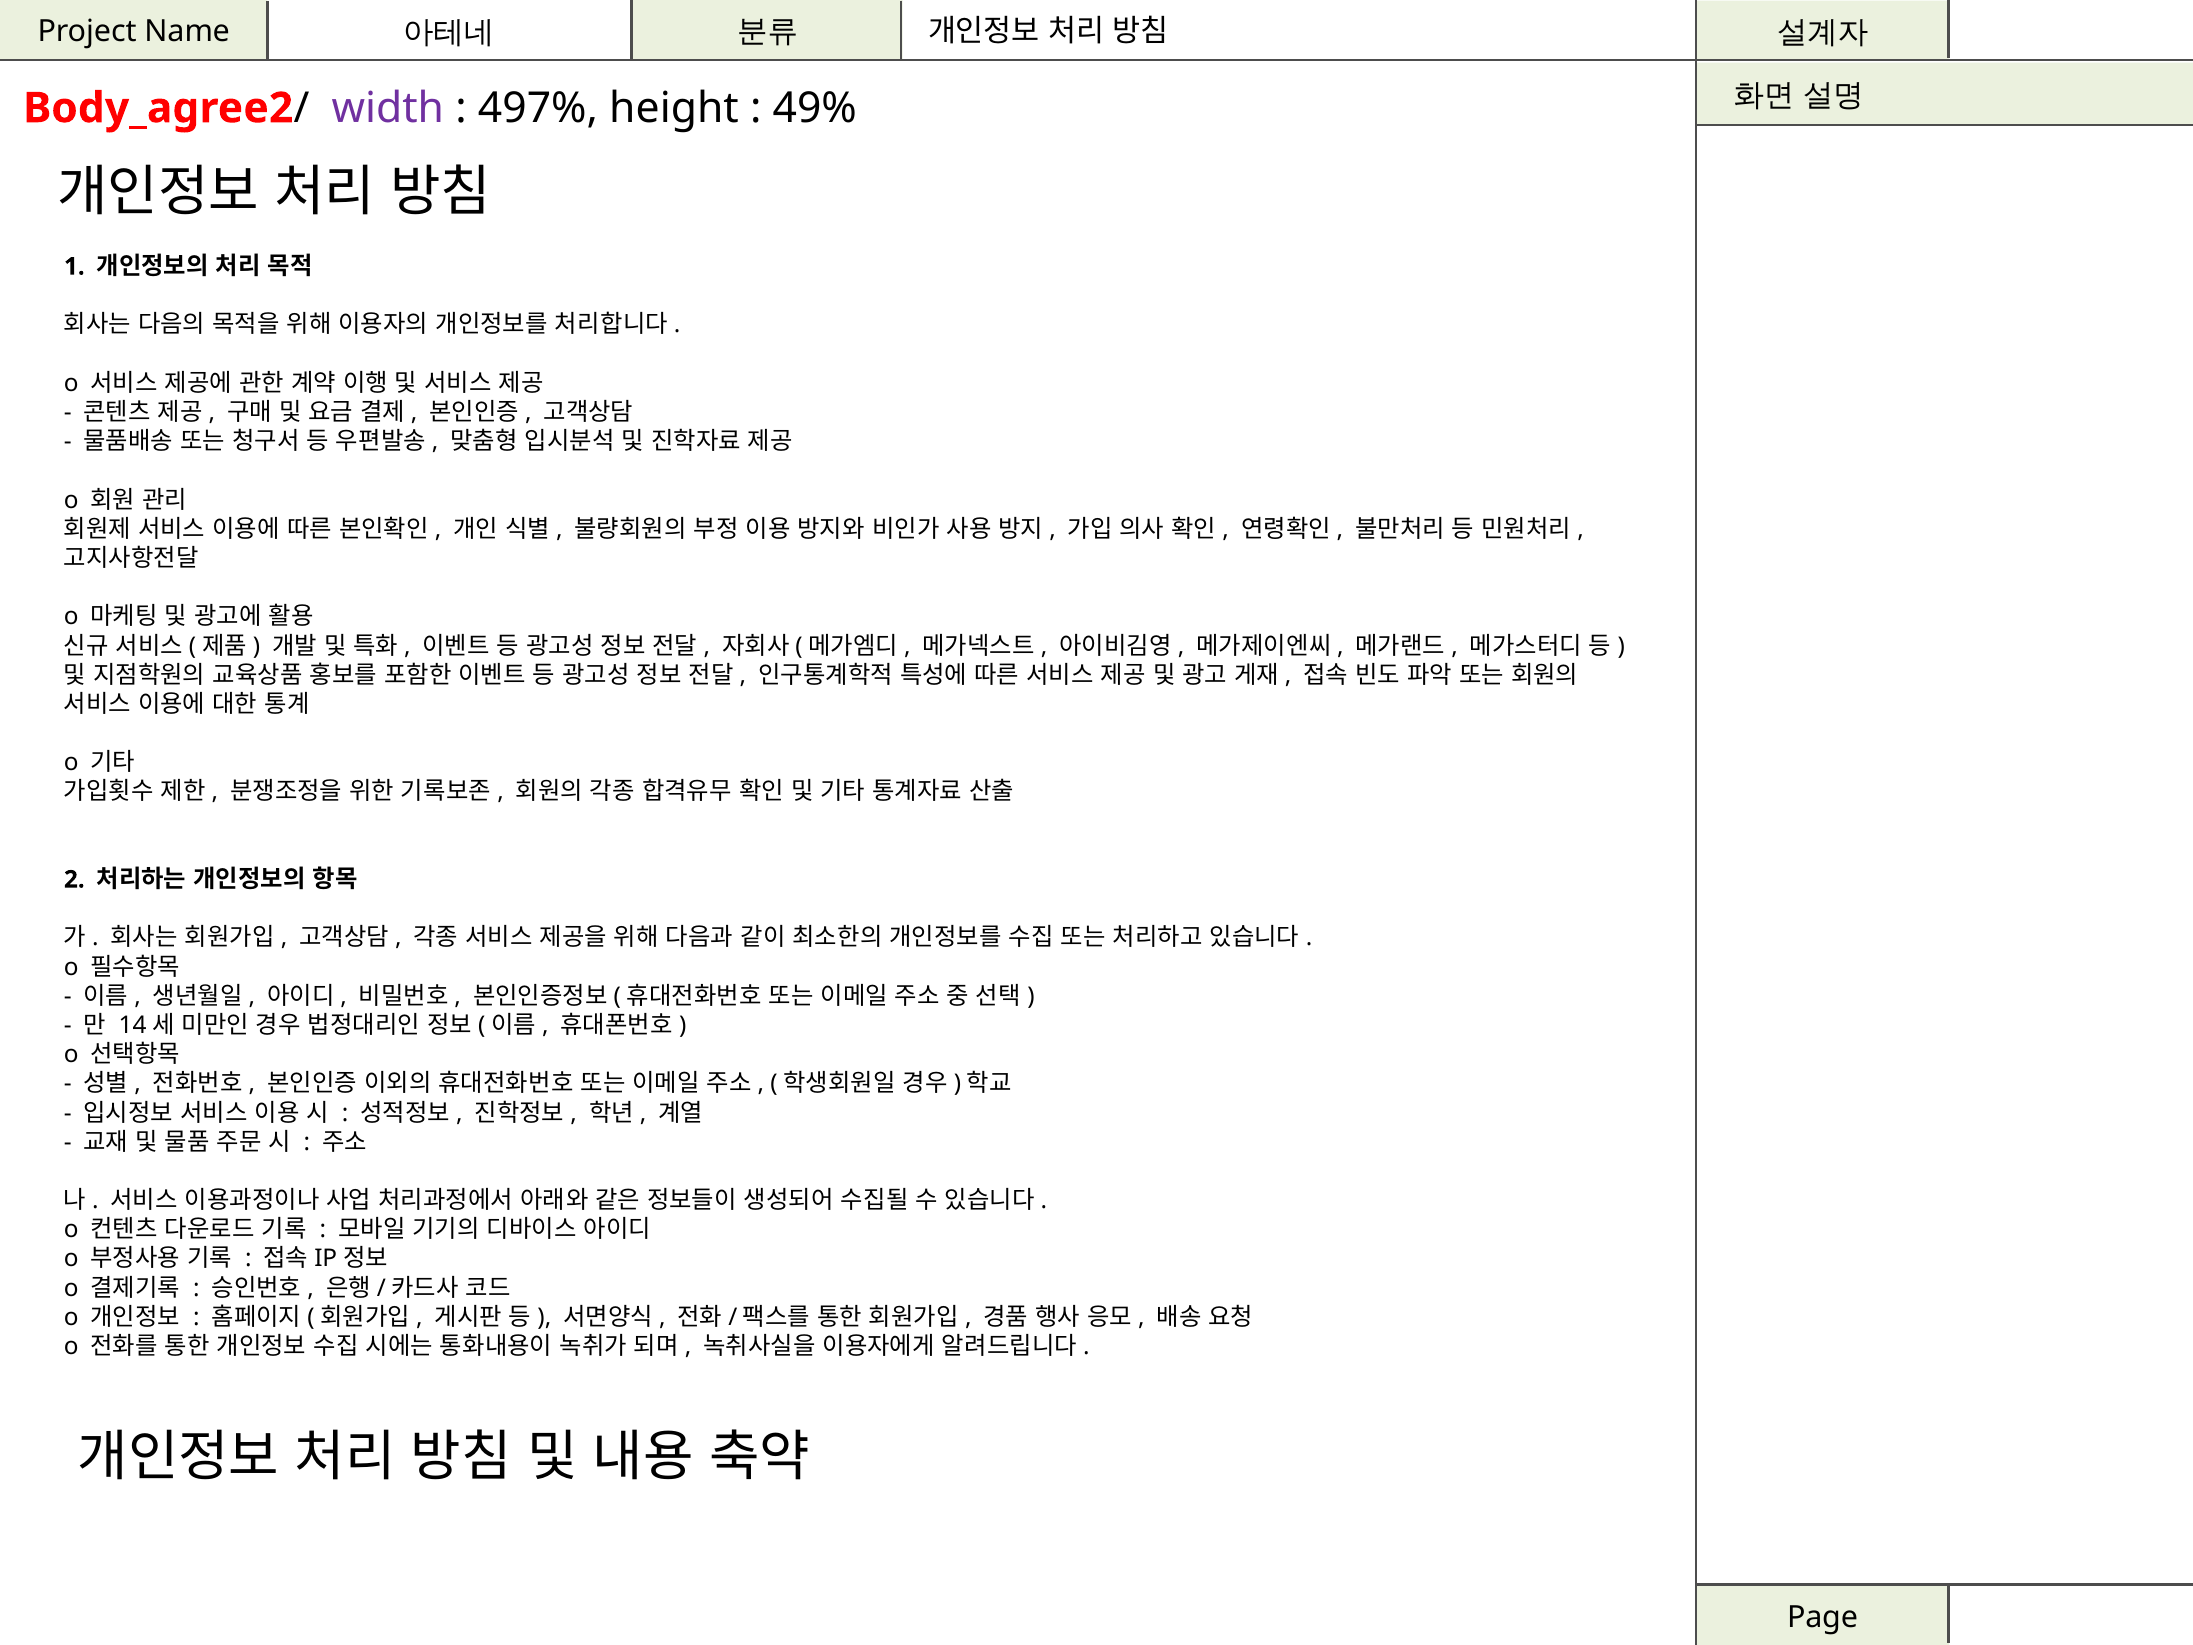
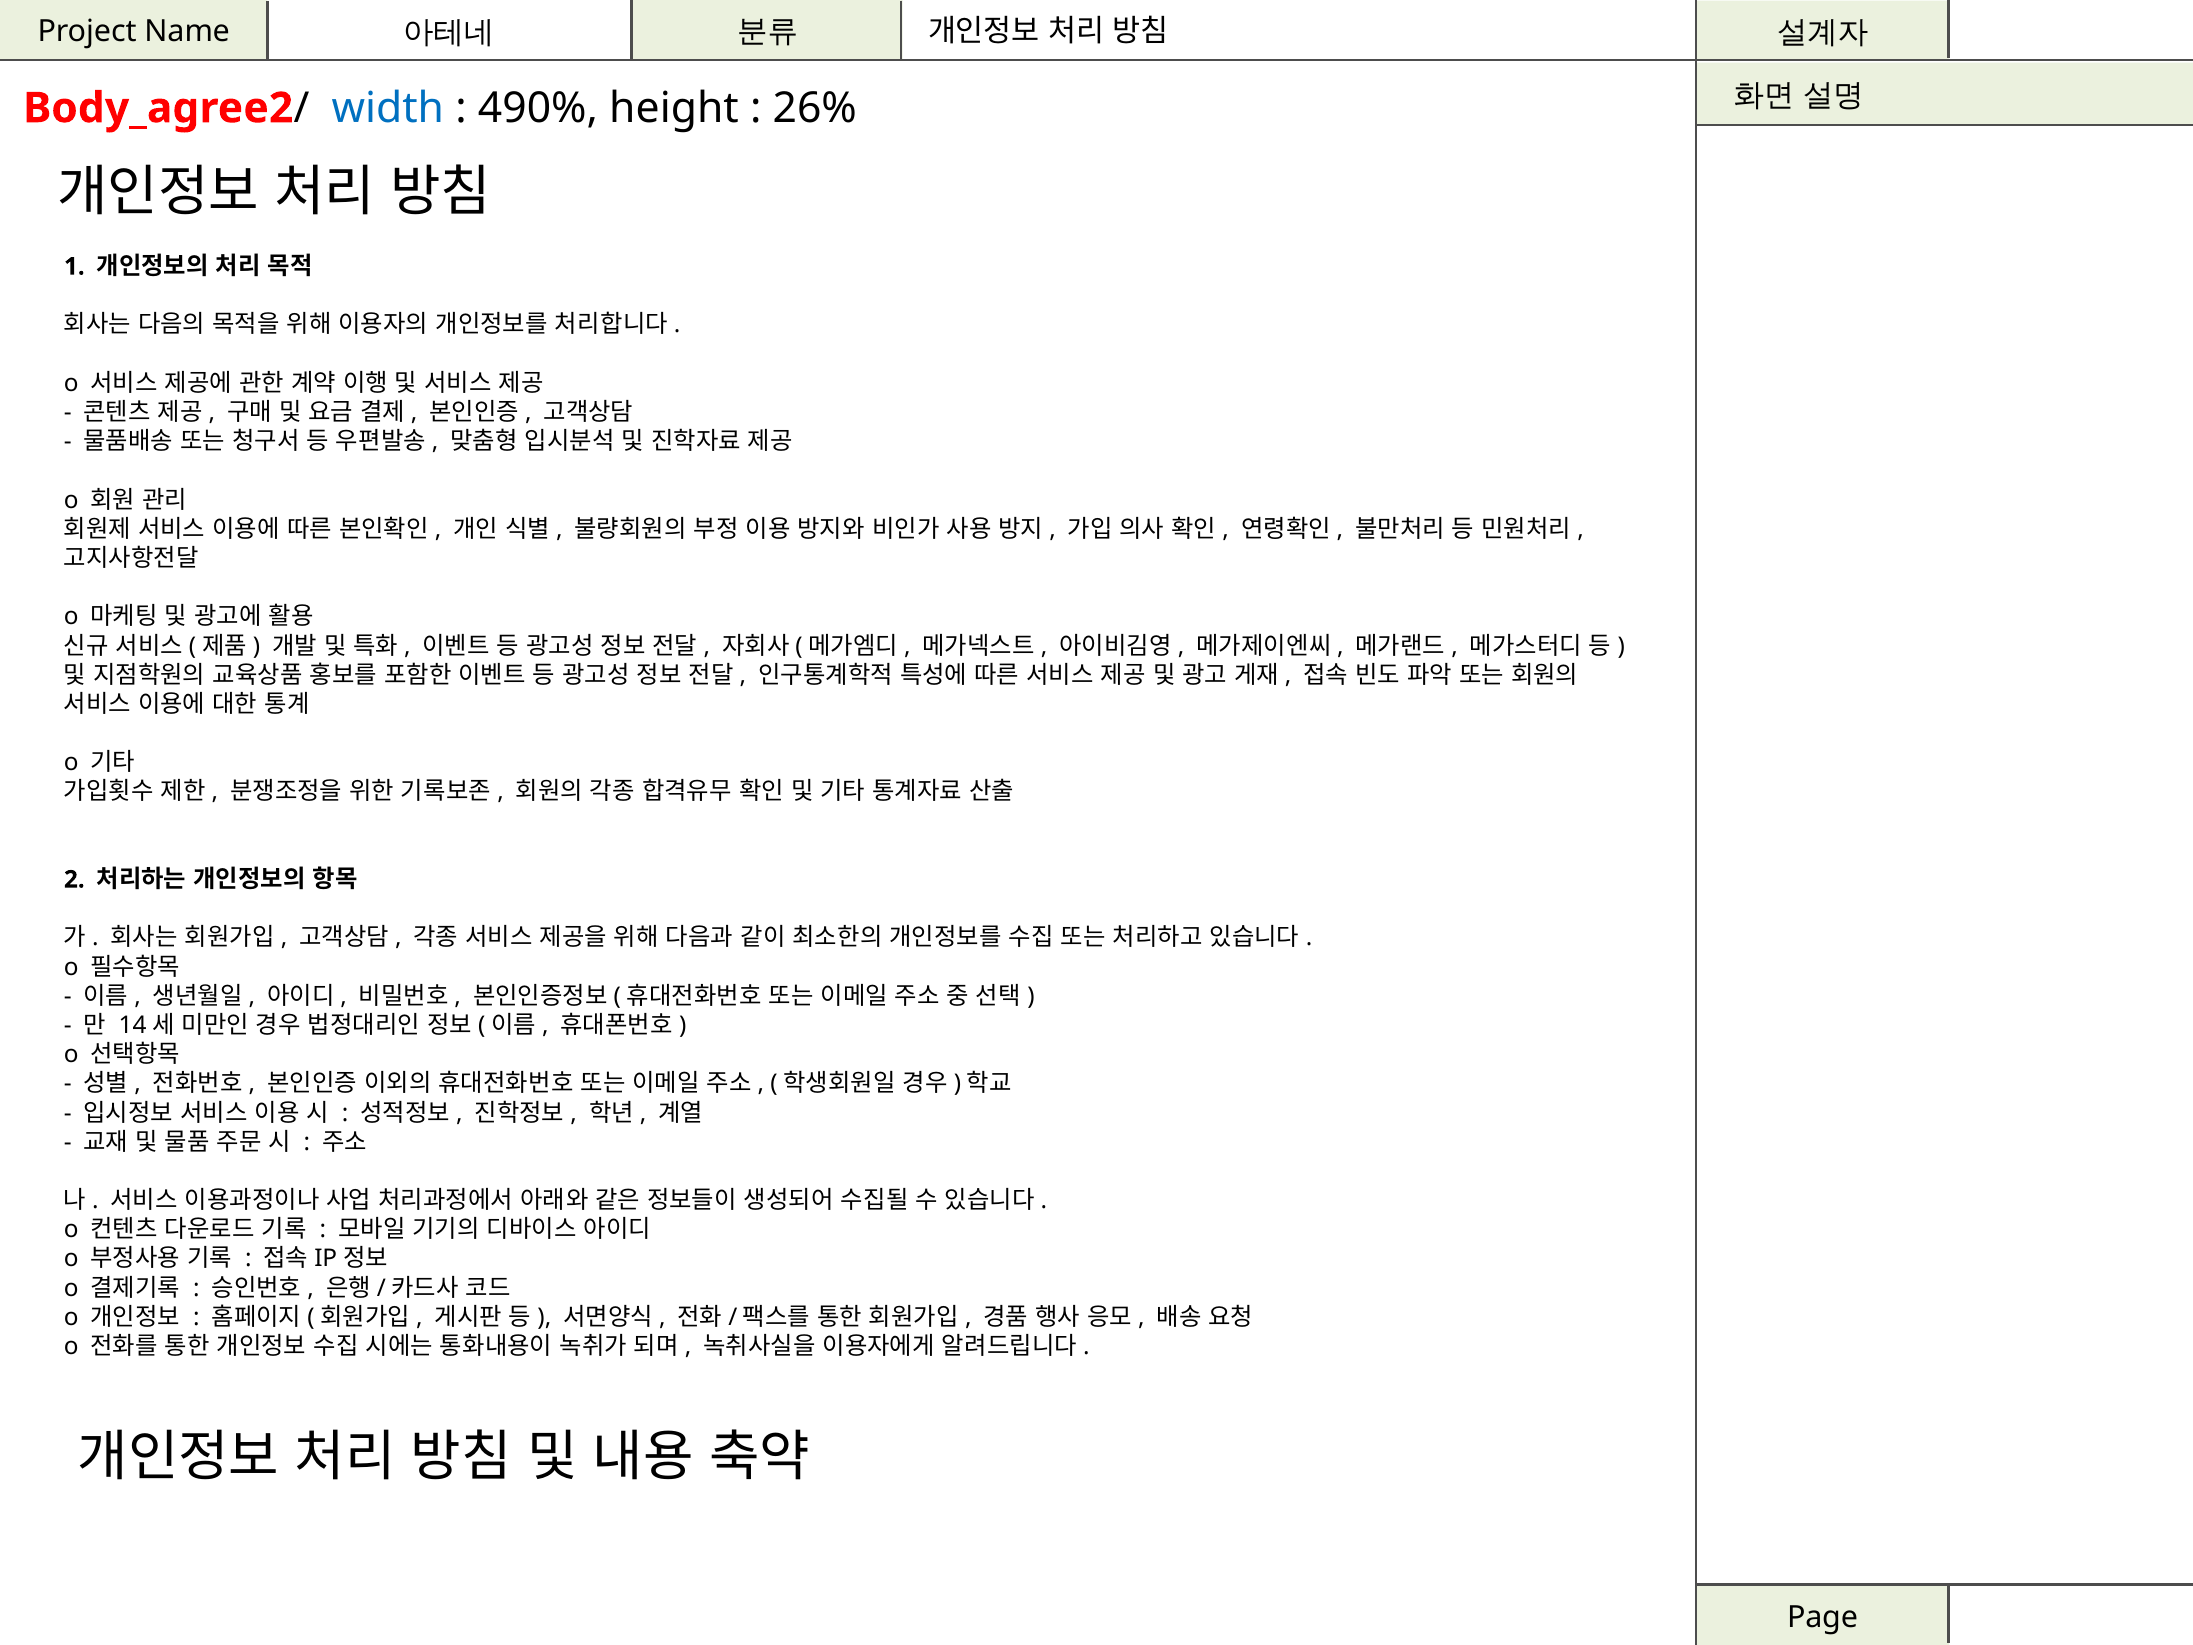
width colour: purple -> blue (388, 108)
497%: 497% -> 490% (538, 108)
49%: 49% -> 26% (815, 108)
